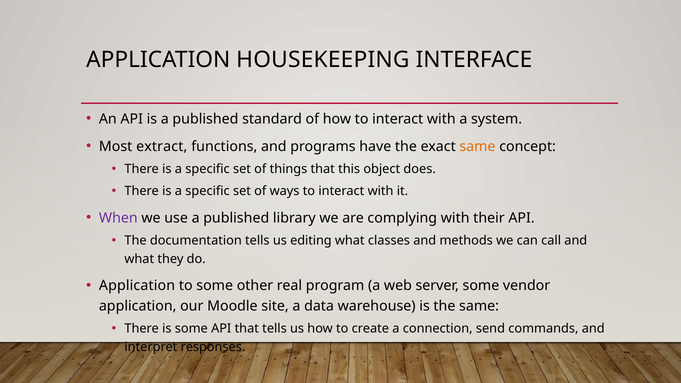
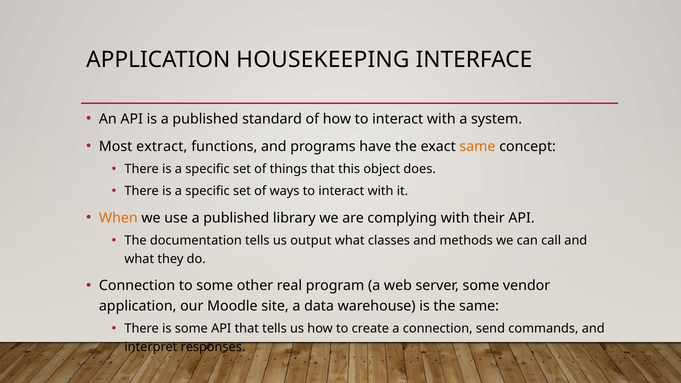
When colour: purple -> orange (118, 218)
editing: editing -> output (311, 241)
Application: Application -> Connection (137, 286)
